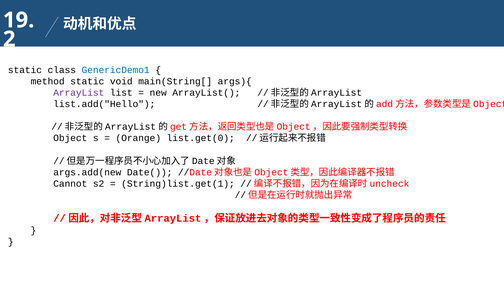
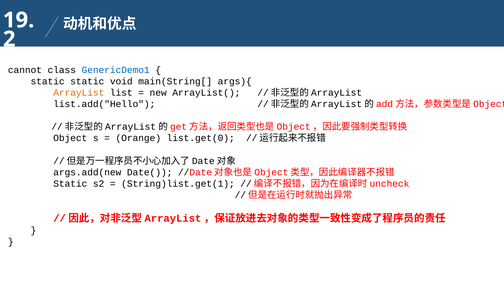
static: static -> cannot (25, 70)
method: method -> static (48, 81)
ArrayList colour: purple -> orange (79, 93)
Cannot: Cannot -> Static (70, 183)
